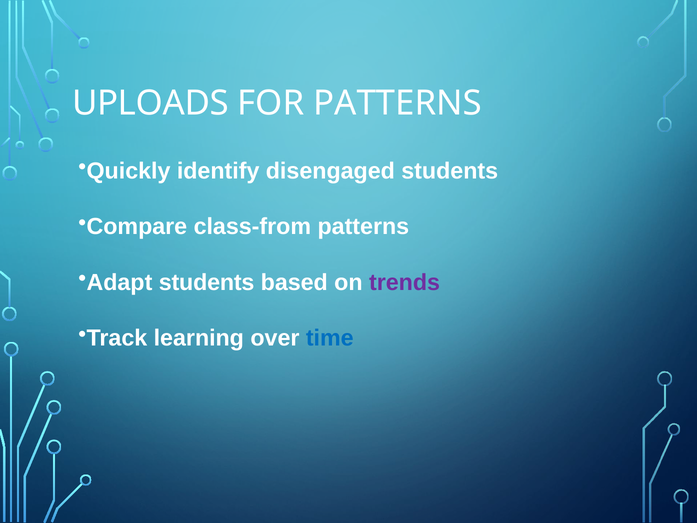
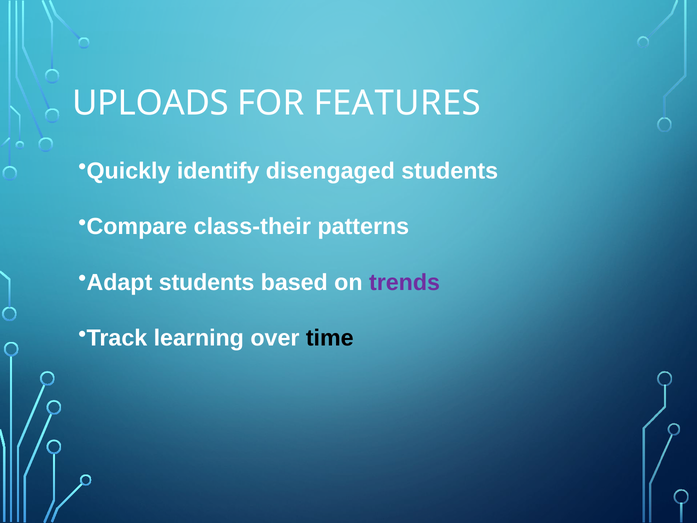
FOR PATTERNS: PATTERNS -> FEATURES (397, 103)
class-from: class-from -> class-their (252, 227)
time colour: blue -> black (330, 338)
